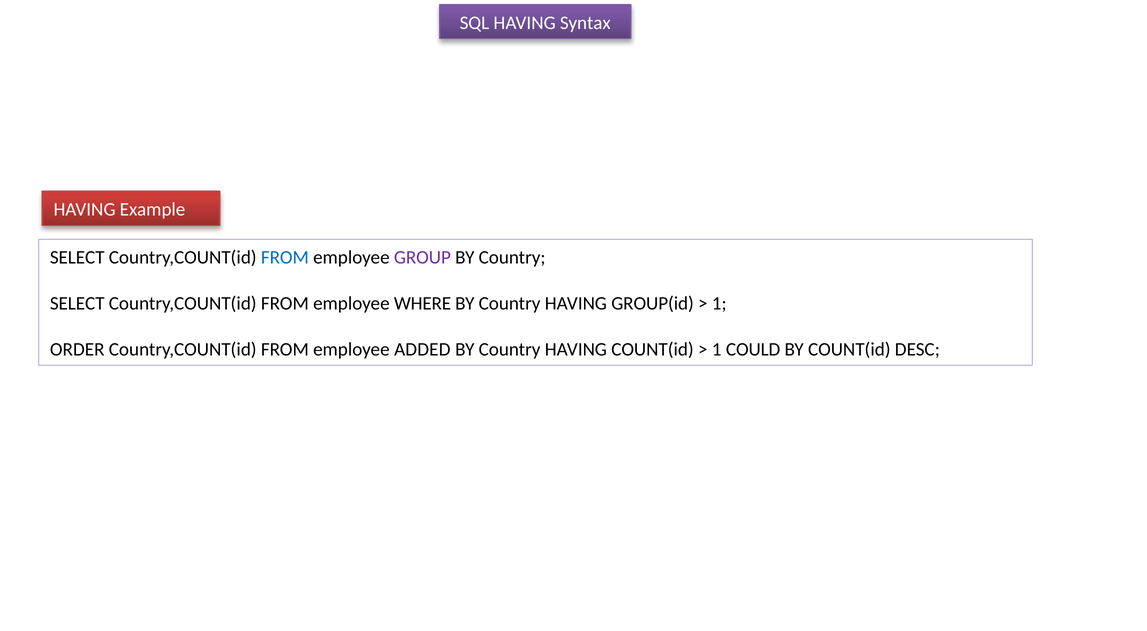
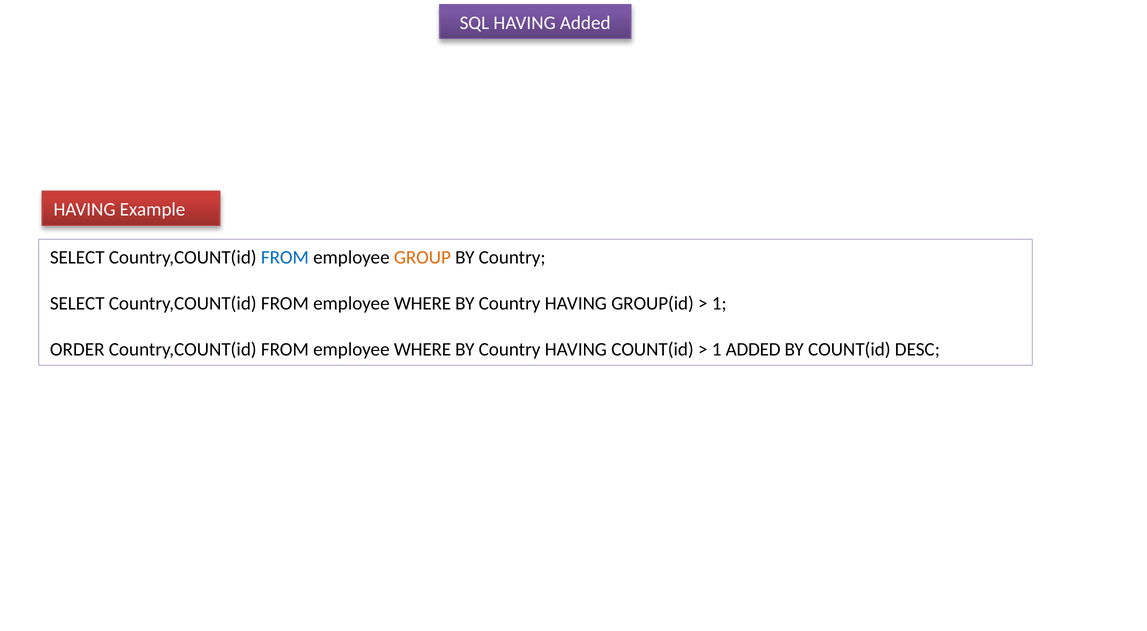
HAVING Syntax: Syntax -> Added (585, 23)
GROUP colour: purple -> orange (422, 257)
ADDED: ADDED -> WHERE (423, 349)
1 COULD: COULD -> ADDED (753, 349)
